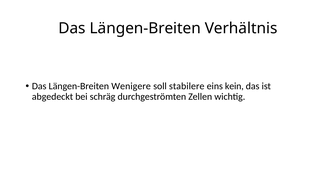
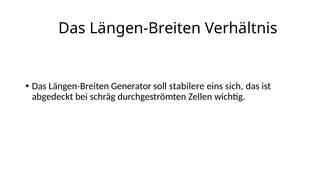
Wenigere: Wenigere -> Generator (131, 86)
kein: kein -> sich (234, 86)
